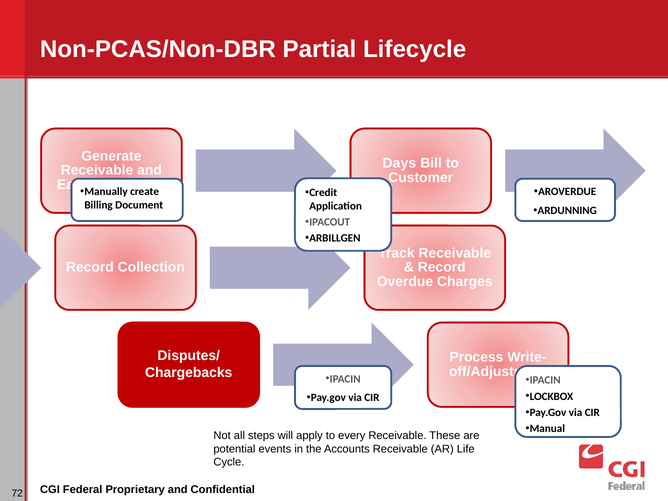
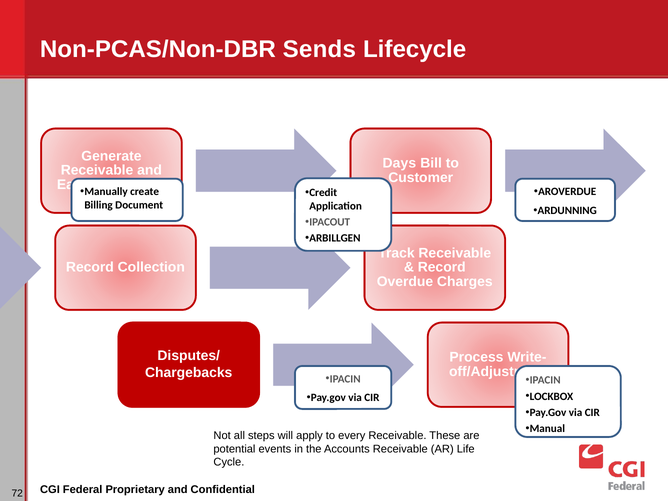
Partial: Partial -> Sends (319, 49)
